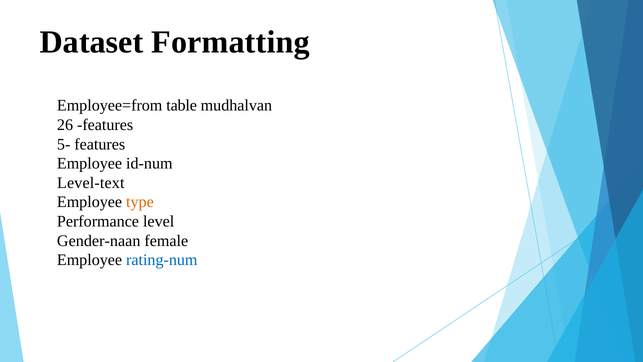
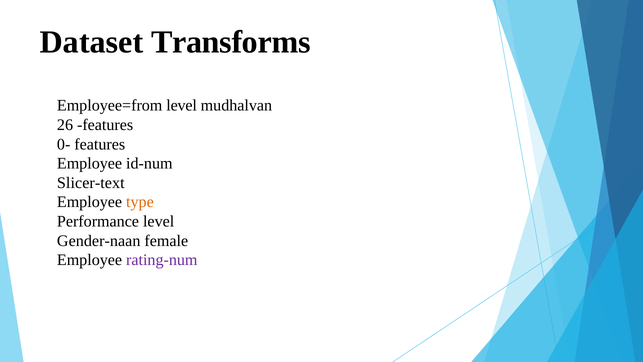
Formatting: Formatting -> Transforms (231, 42)
Employee=from table: table -> level (182, 106)
5-: 5- -> 0- (64, 144)
Level-text: Level-text -> Slicer-text (91, 183)
rating-num colour: blue -> purple (162, 260)
